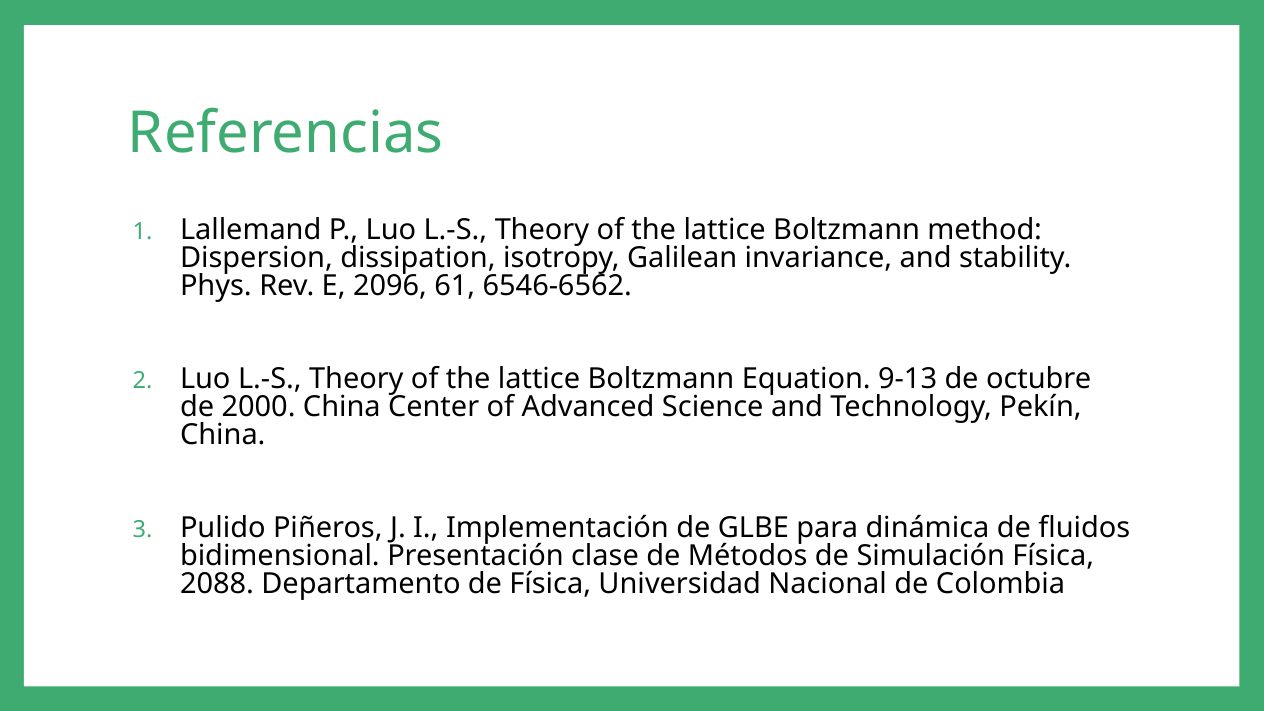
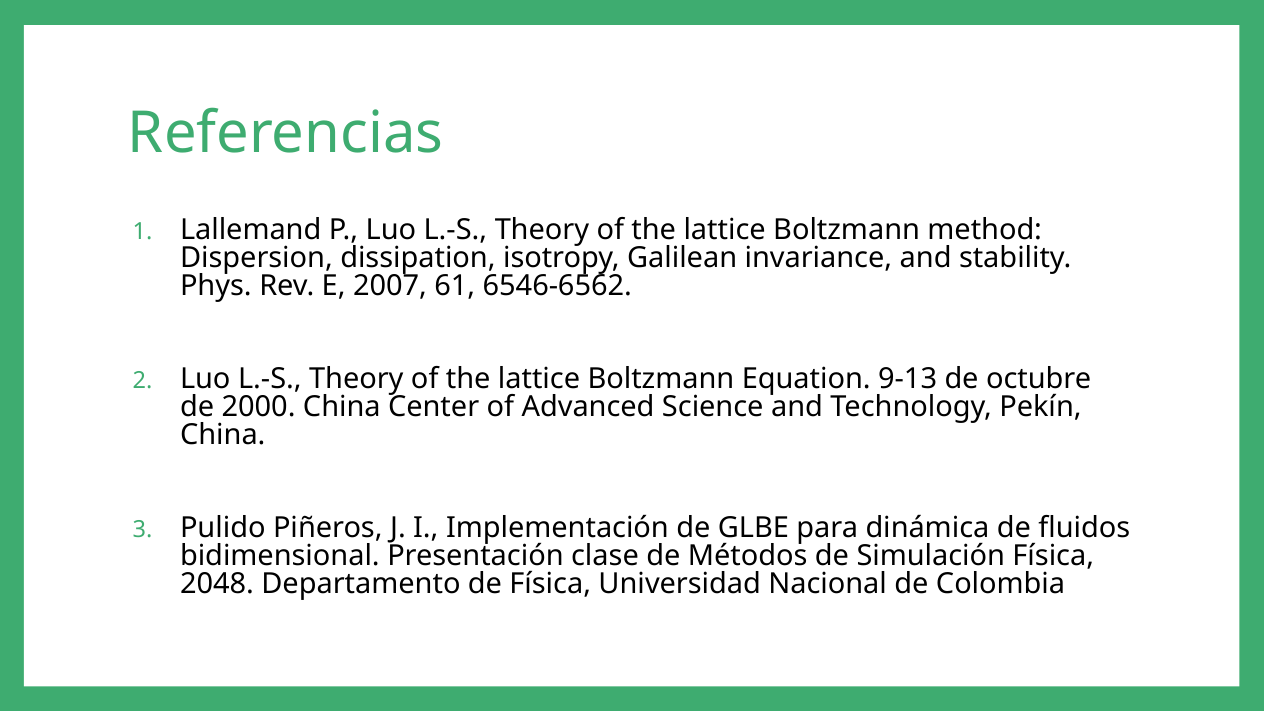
2096: 2096 -> 2007 (390, 286)
2088: 2088 -> 2048 (217, 584)
